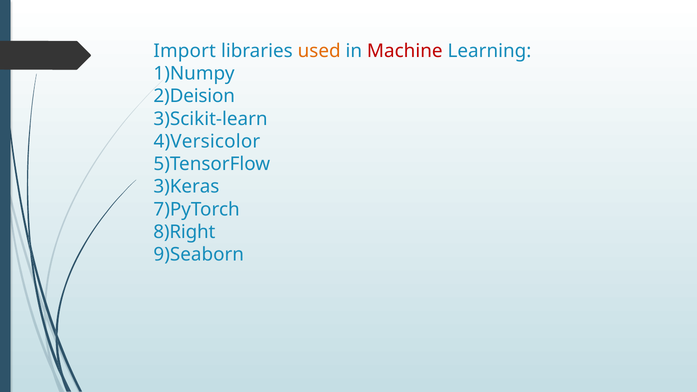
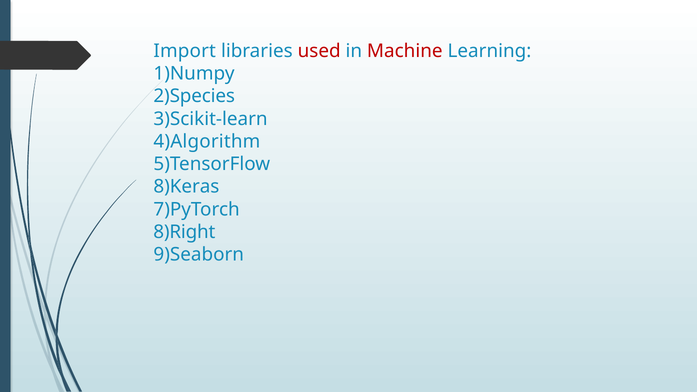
used colour: orange -> red (319, 51)
2)Deision: 2)Deision -> 2)Species (194, 96)
4)Versicolor: 4)Versicolor -> 4)Algorithm (207, 141)
3)Keras: 3)Keras -> 8)Keras (186, 187)
